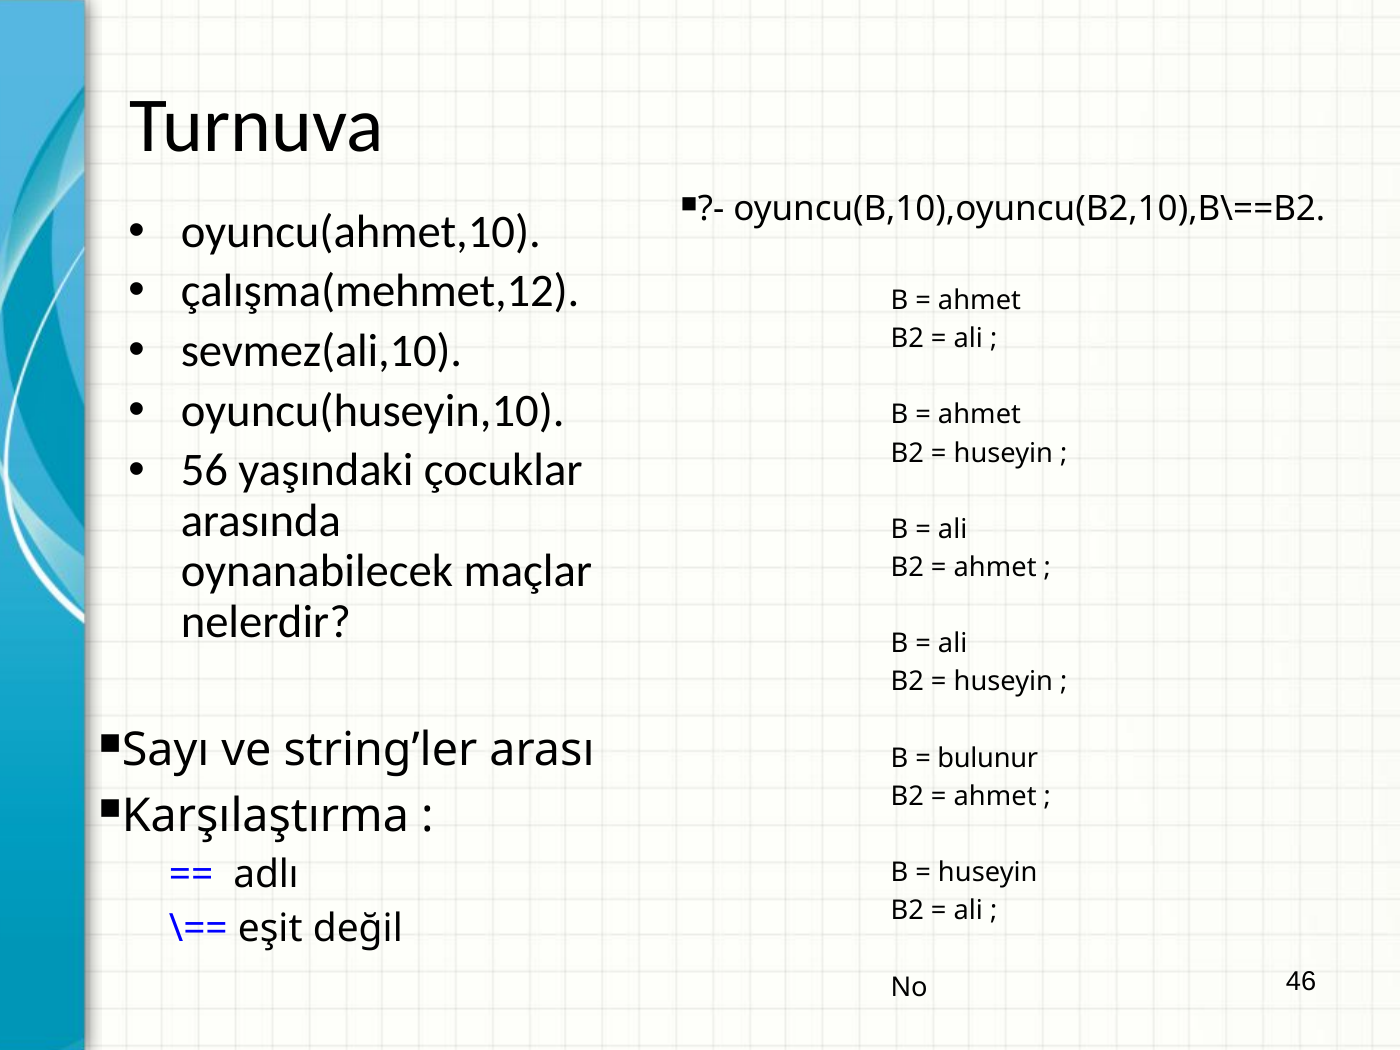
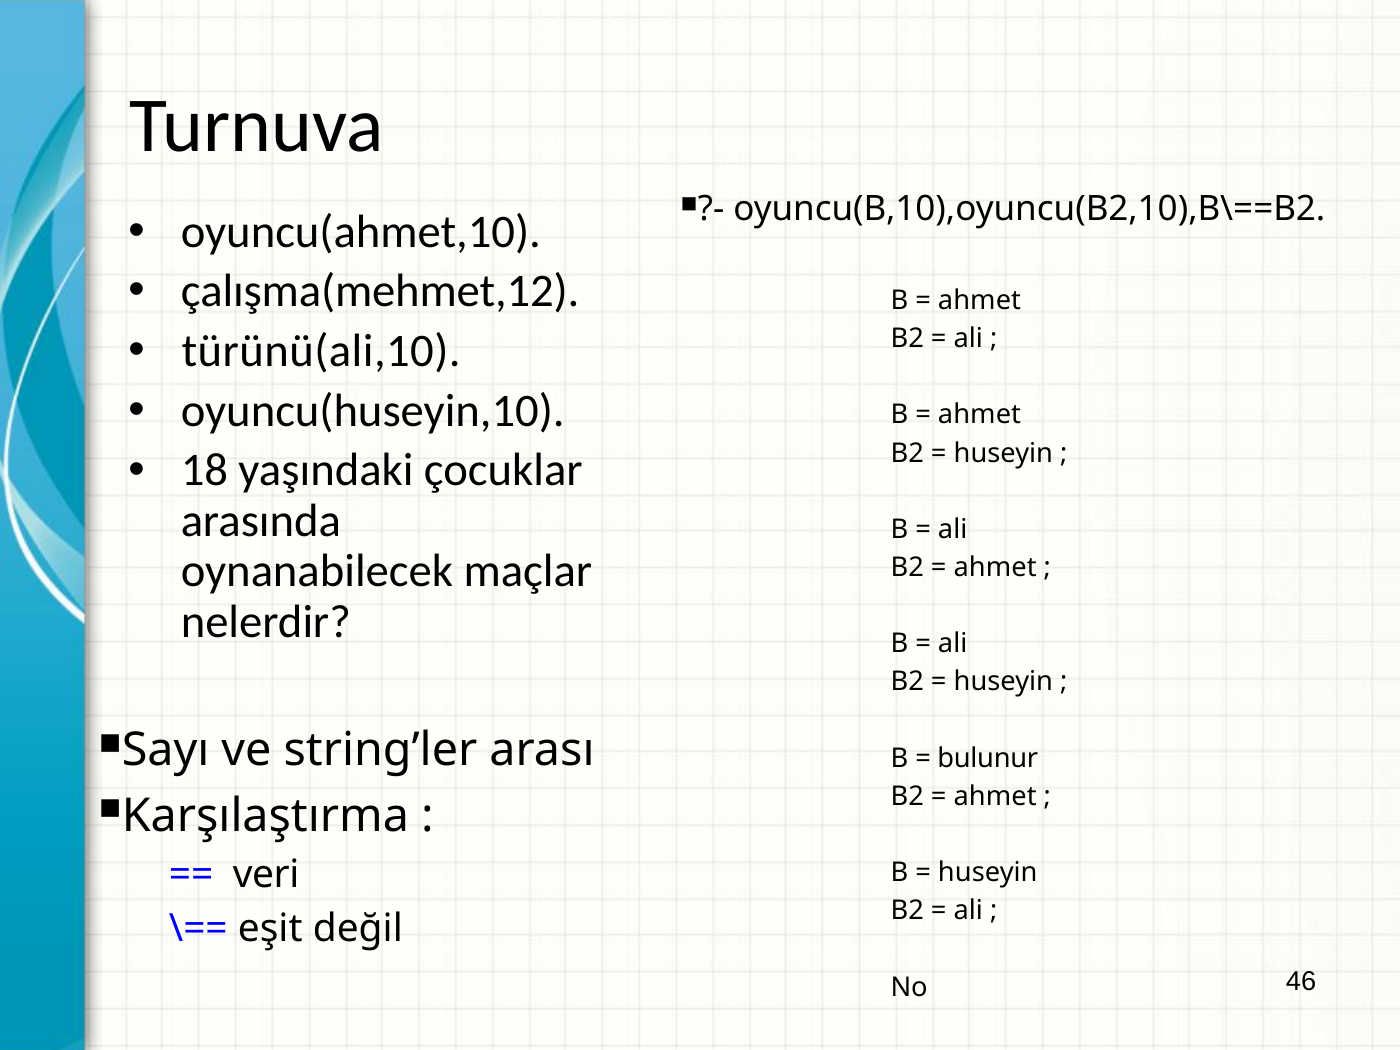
sevmez(ali,10: sevmez(ali,10 -> türünü(ali,10 (321, 351)
56: 56 -> 18 (204, 471)
adlı: adlı -> veri (266, 874)
